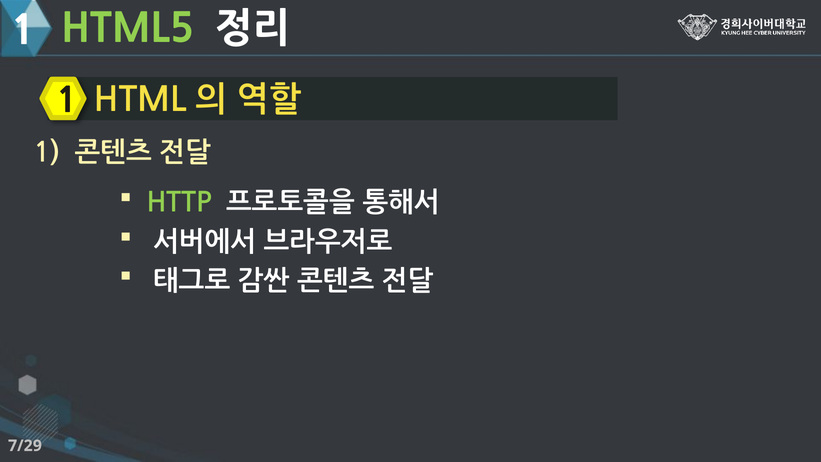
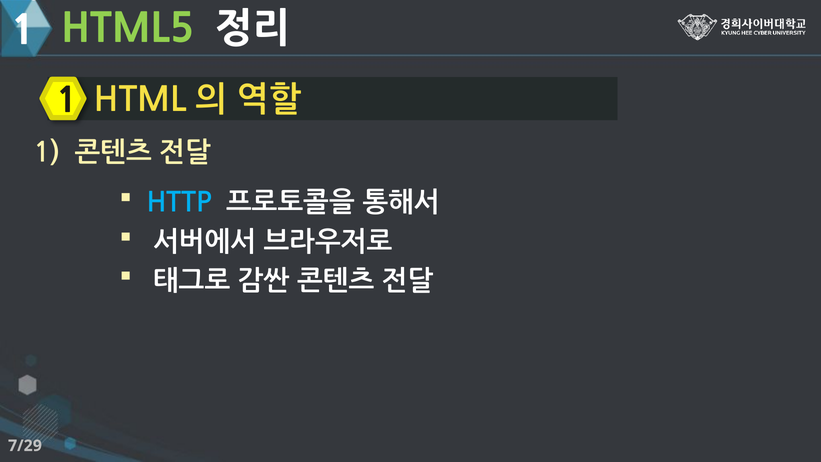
HTTP colour: light green -> light blue (179, 202)
